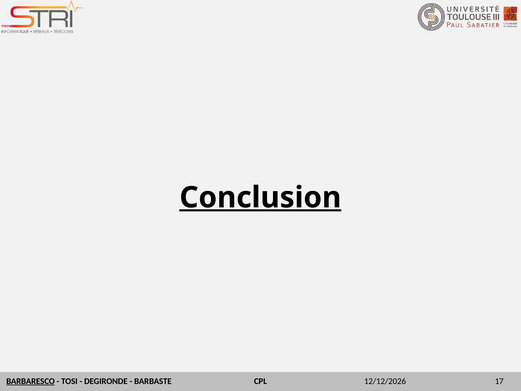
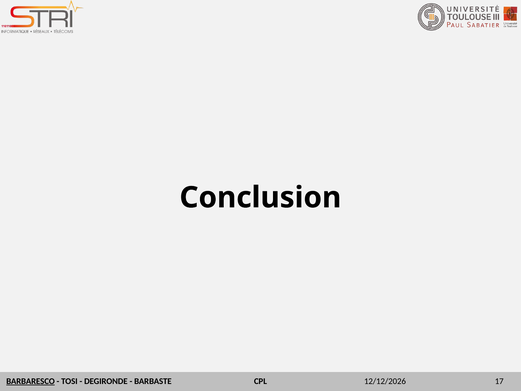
Conclusion underline: present -> none (260, 197)
